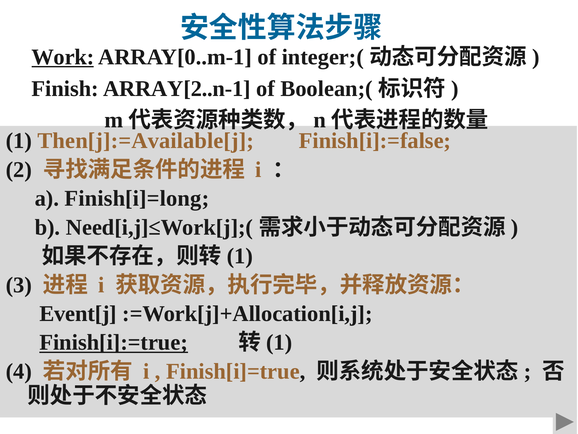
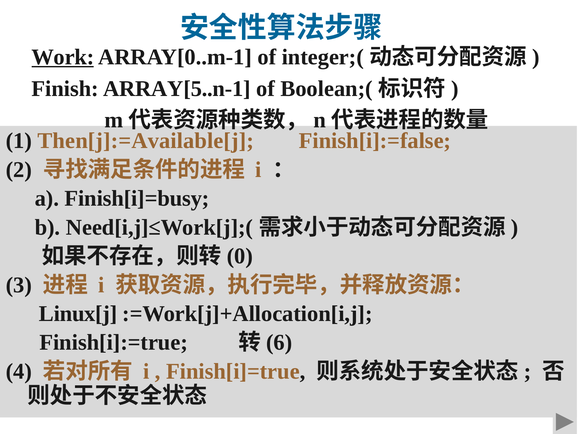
ARRAY[2..n-1: ARRAY[2..n-1 -> ARRAY[5..n-1 (177, 89)
Finish[i]=long: Finish[i]=long -> Finish[i]=busy (137, 198)
1: 1 -> 0 (240, 256)
Event[j: Event[j -> Linux[j (78, 313)
Finish[i]:=true underline: present -> none (114, 342)
1: 1 -> 6 (279, 342)
